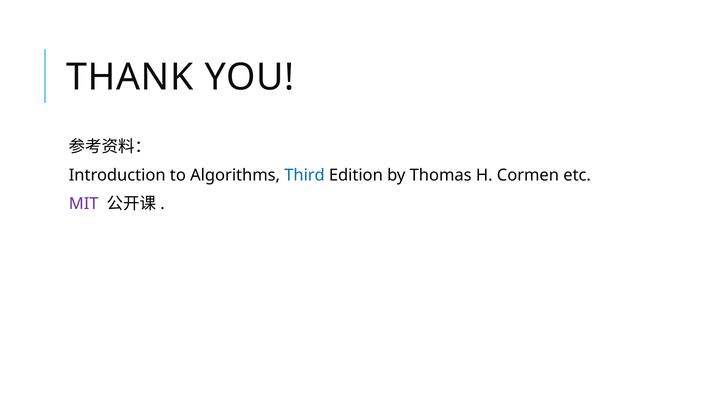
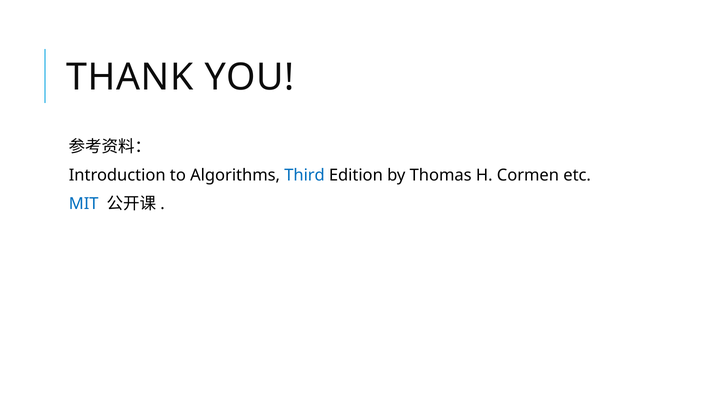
MIT colour: purple -> blue (84, 204)
